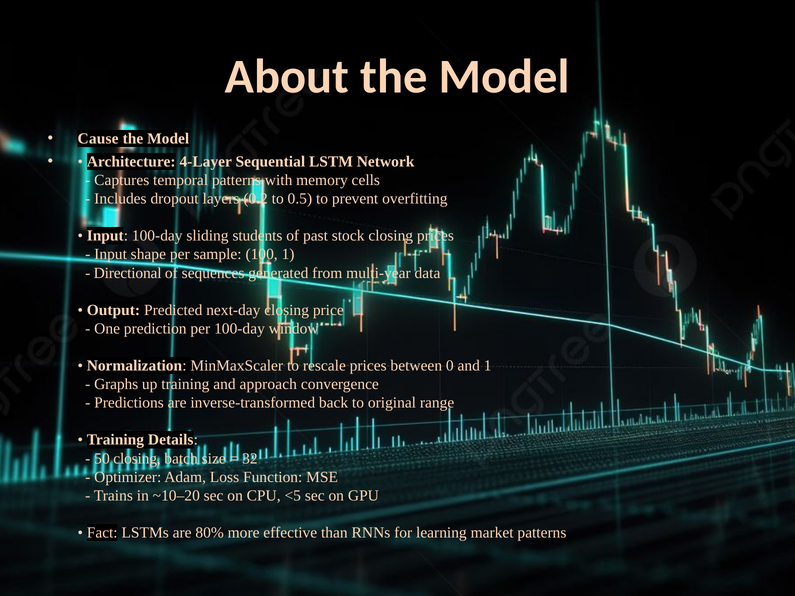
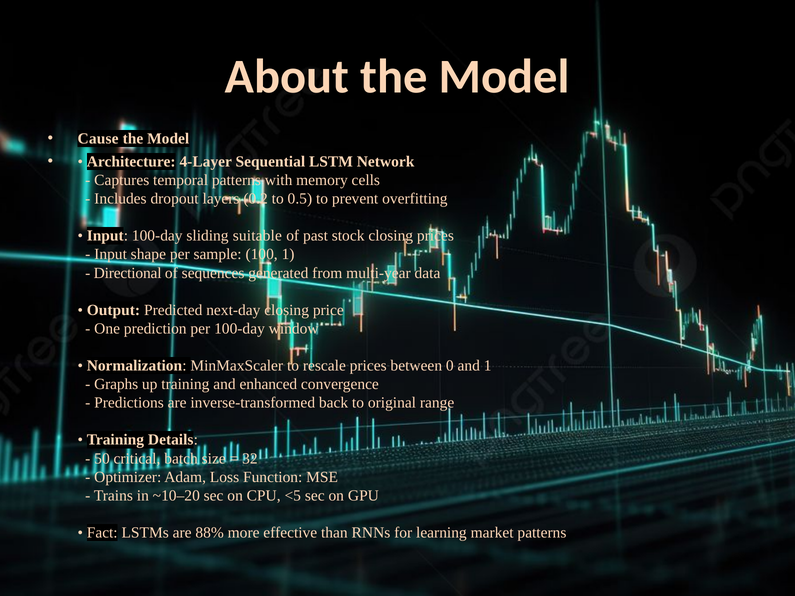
students: students -> suitable (257, 236)
approach: approach -> enhanced (268, 384)
50 closing: closing -> critical (137, 459)
80%: 80% -> 88% (210, 533)
